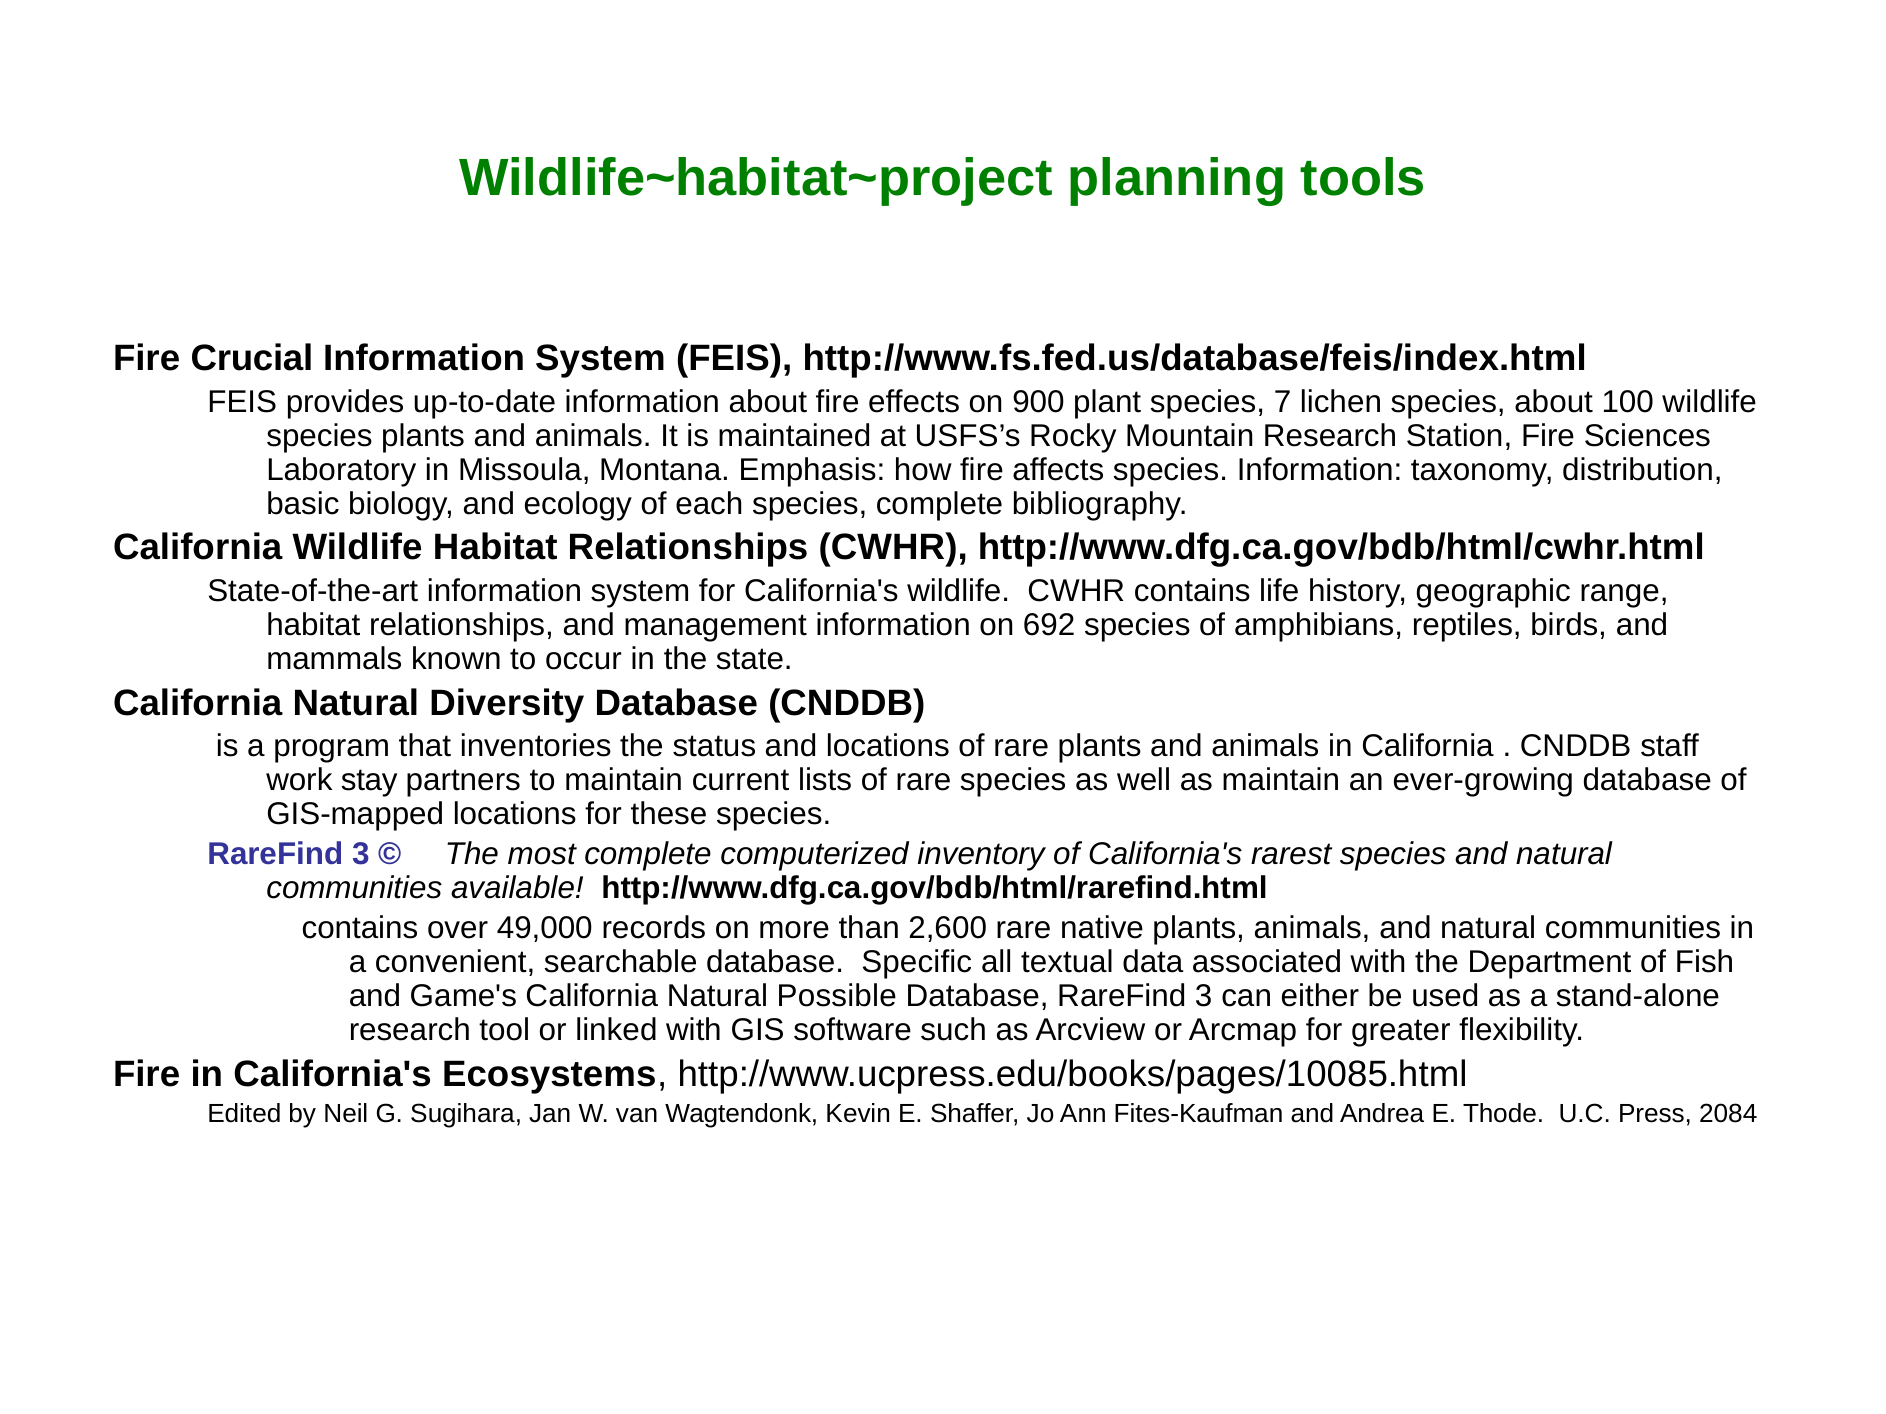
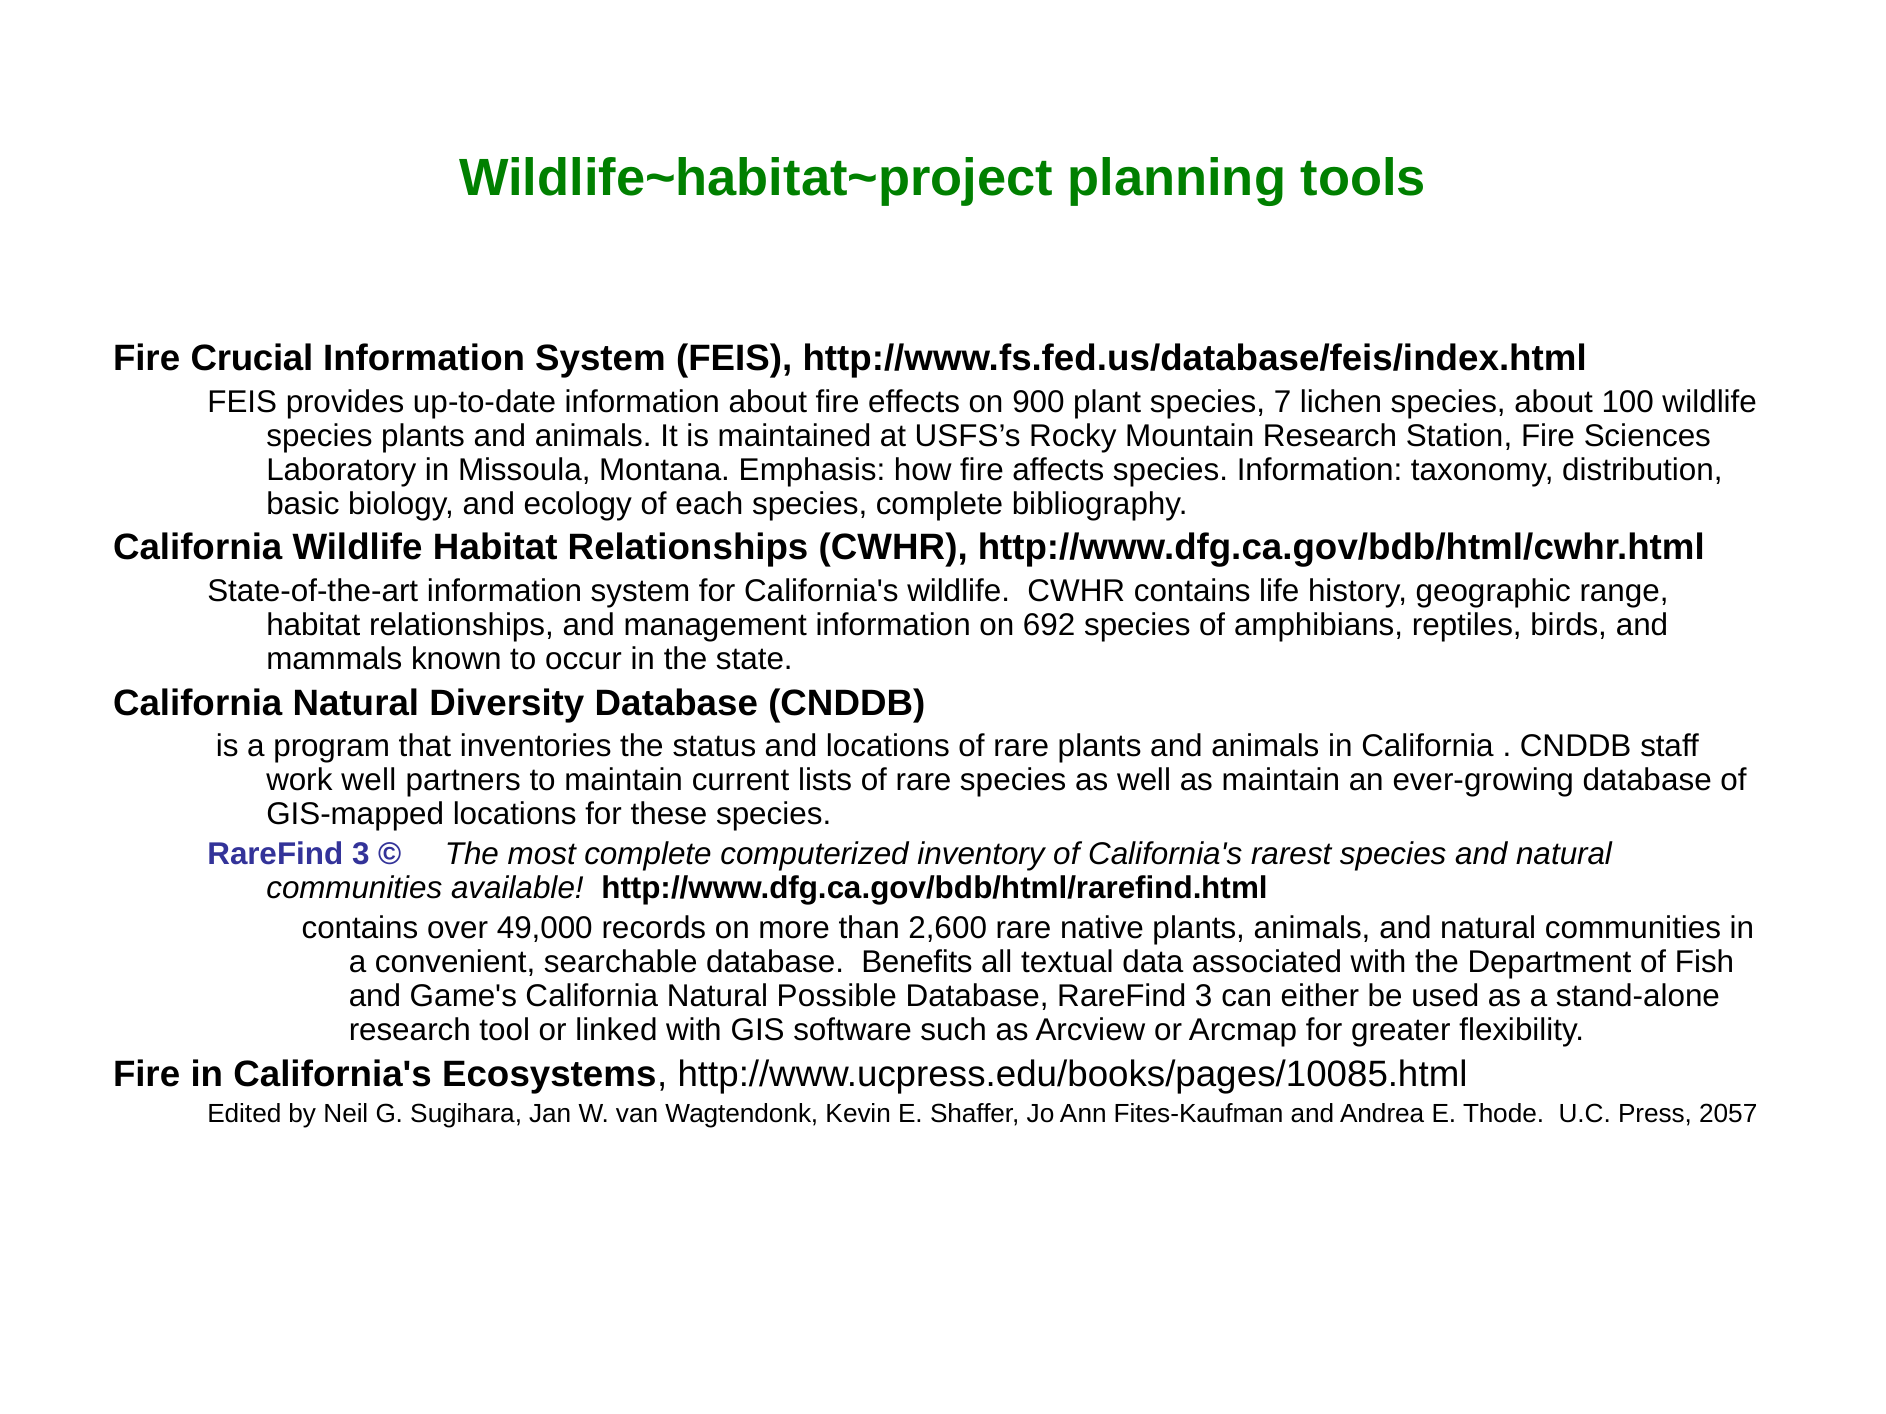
work stay: stay -> well (369, 780)
Specific: Specific -> Benefits (917, 963)
2084: 2084 -> 2057 (1728, 1114)
